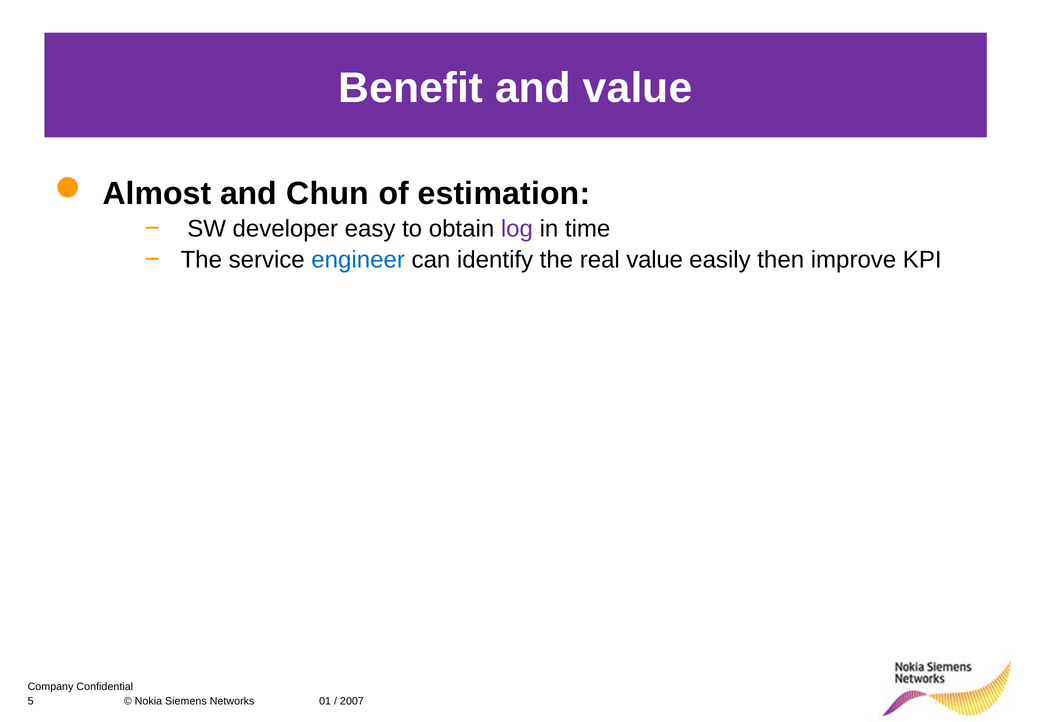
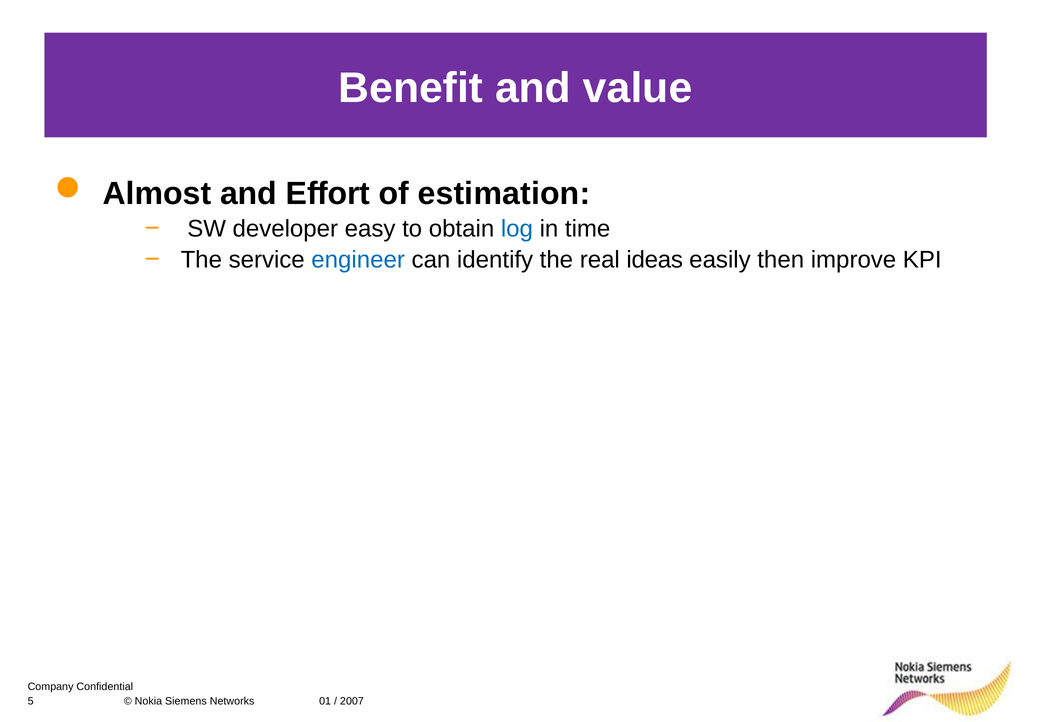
Chun: Chun -> Effort (328, 194)
log colour: purple -> blue (517, 229)
real value: value -> ideas (655, 260)
